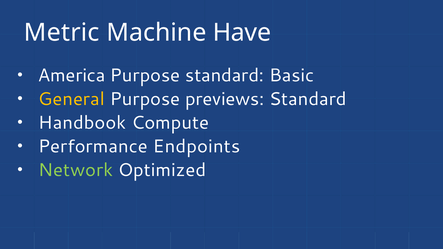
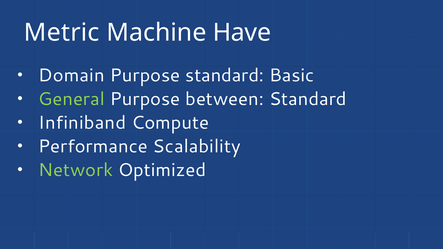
America: America -> Domain (71, 76)
General colour: yellow -> light green (72, 99)
previews: previews -> between (225, 99)
Handbook: Handbook -> Infiniband (82, 123)
Endpoints: Endpoints -> Scalability (197, 146)
